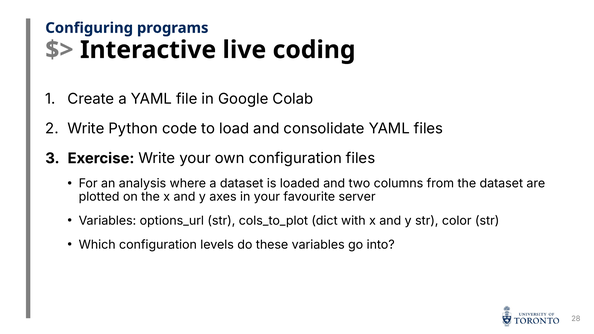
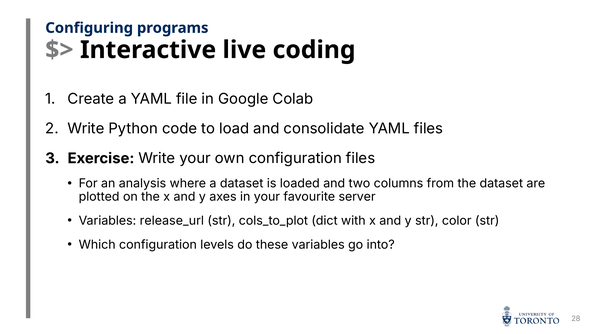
options_url: options_url -> release_url (172, 221)
